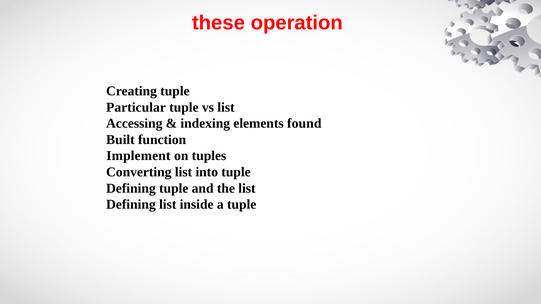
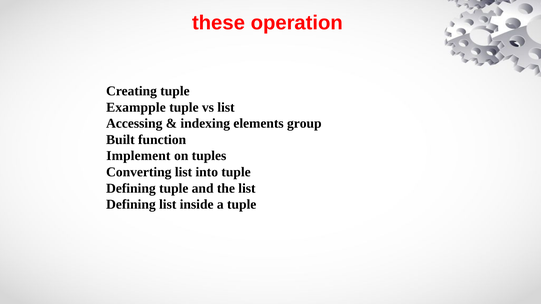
Particular: Particular -> Exampple (136, 107)
found: found -> group (304, 124)
